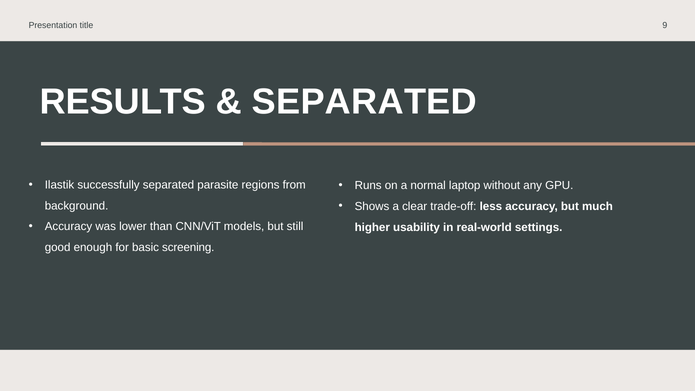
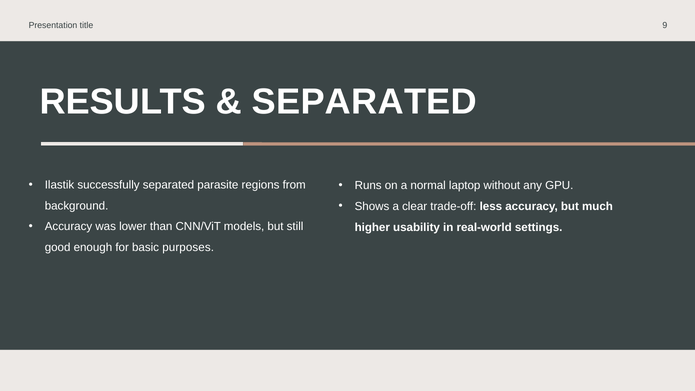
screening: screening -> purposes (188, 247)
